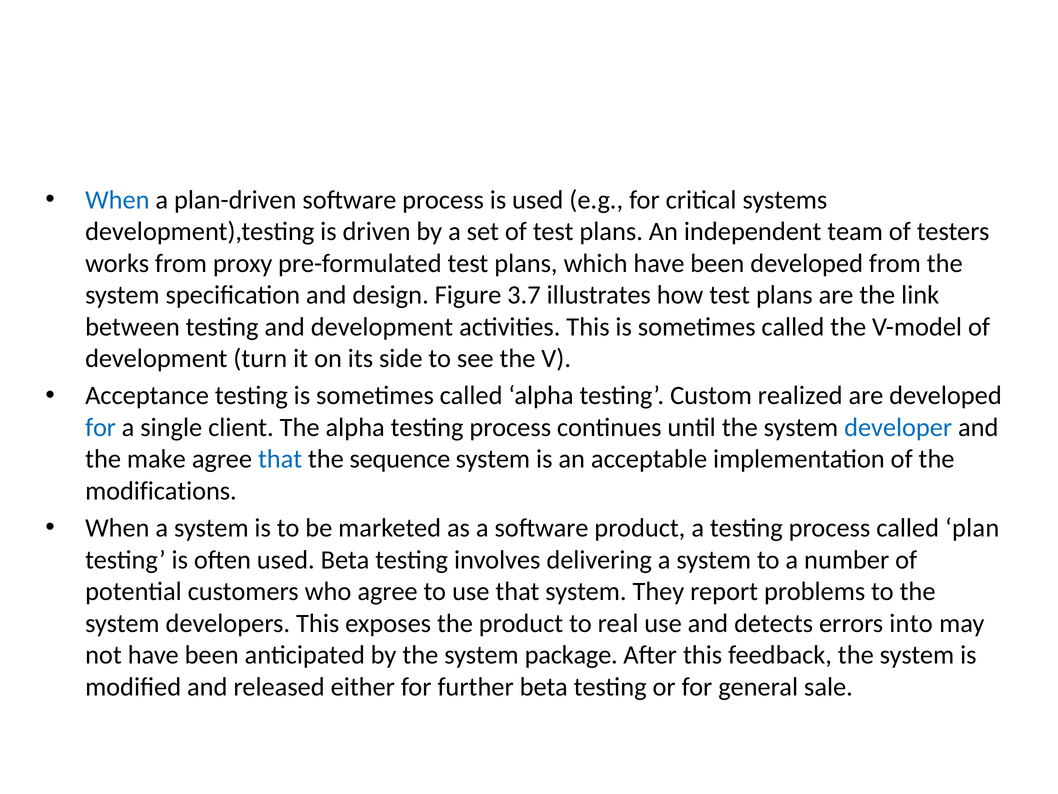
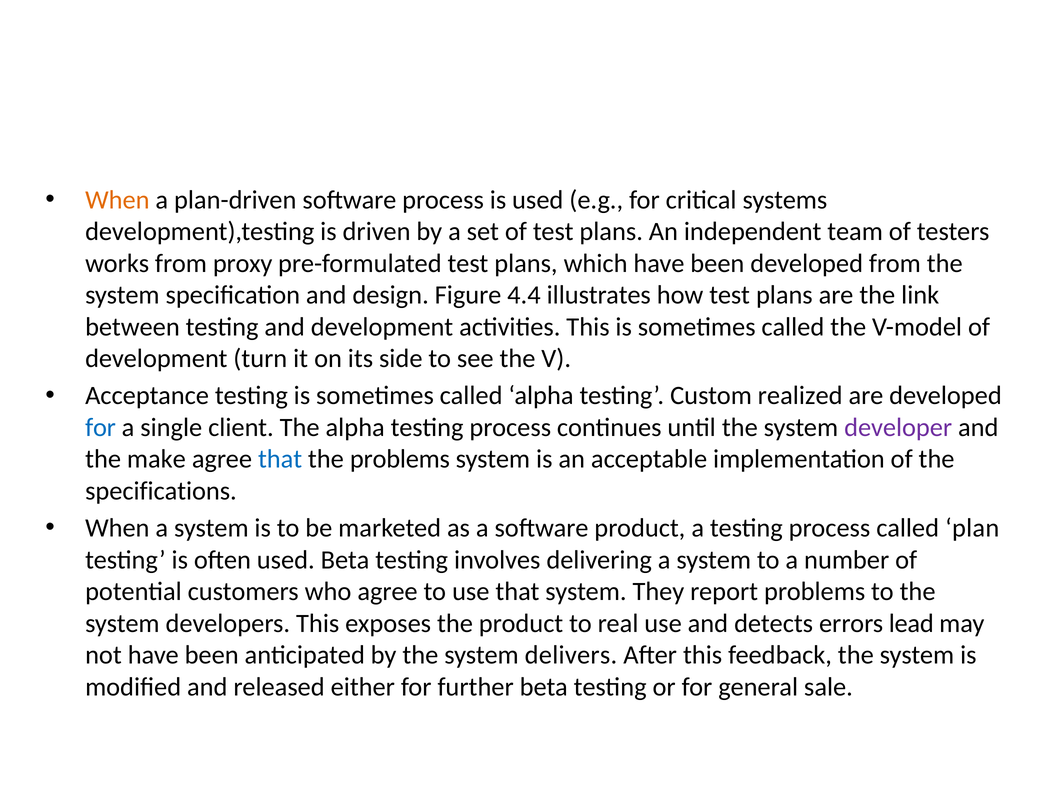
When colour: blue -> orange (117, 200)
3.7: 3.7 -> 4.4 (524, 295)
developer colour: blue -> purple (898, 427)
the sequence: sequence -> problems (400, 459)
modifications: modifications -> specifications (161, 491)
into: into -> lead (911, 623)
package: package -> delivers (571, 655)
